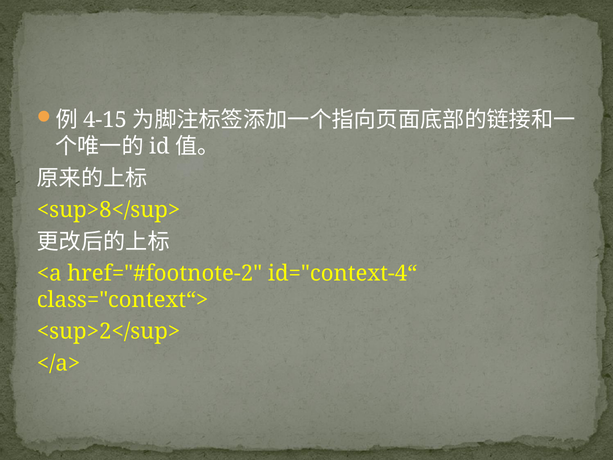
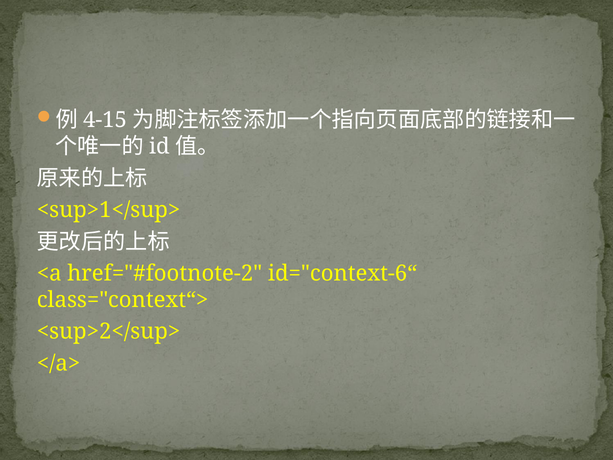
<sup>8</sup>: <sup>8</sup> -> <sup>1</sup> (109, 210)
id="context-4“: id="context-4“ -> id="context-6“ (343, 273)
